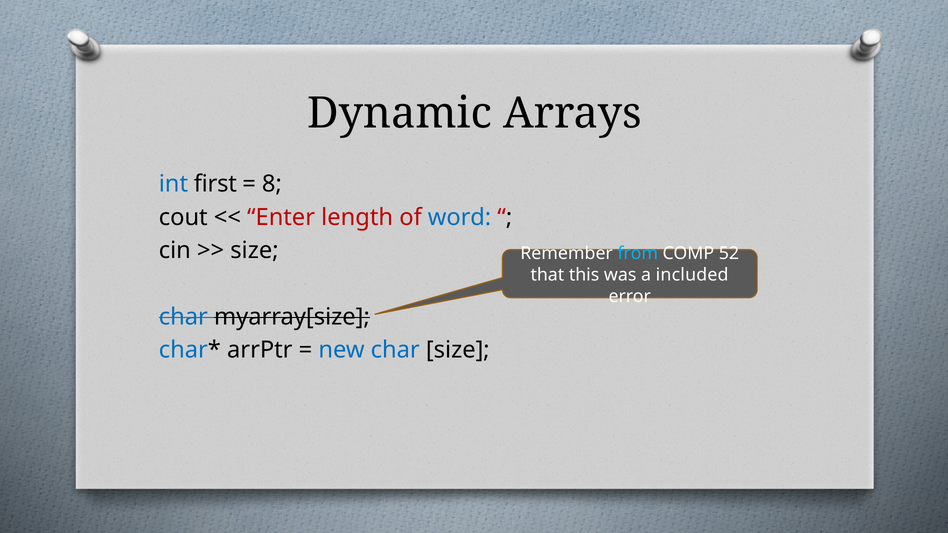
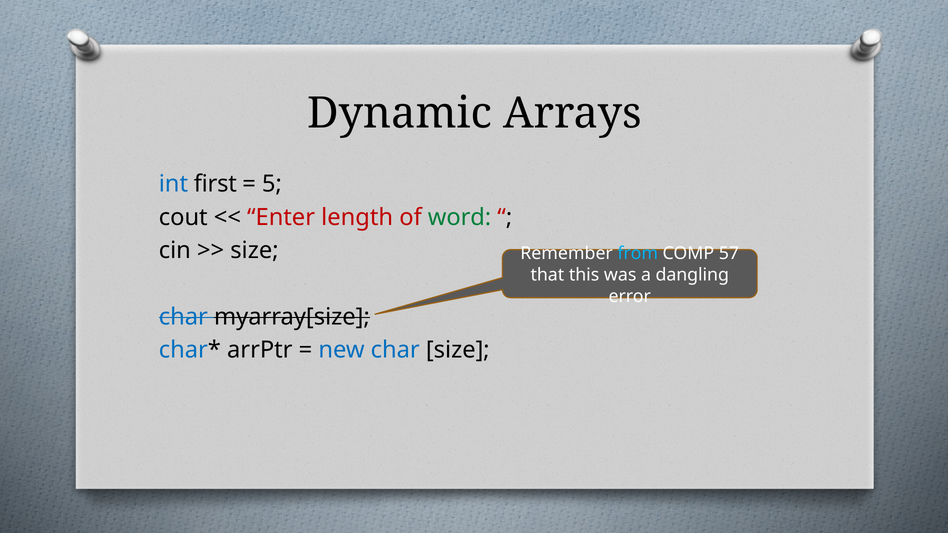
8: 8 -> 5 (272, 184)
word colour: blue -> green (460, 217)
52: 52 -> 57 (729, 254)
included: included -> dangling (692, 275)
